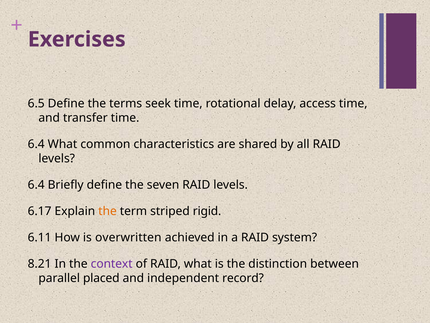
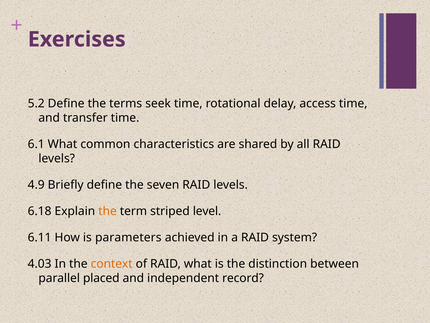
6.5: 6.5 -> 5.2 (36, 103)
6.4: 6.4 -> 6.1 (36, 144)
6.4: 6.4 -> 4.9 (36, 185)
6.17: 6.17 -> 6.18 (40, 211)
rigid: rigid -> level (207, 211)
overwritten: overwritten -> parameters (128, 237)
8.21: 8.21 -> 4.03 (40, 264)
context colour: purple -> orange (112, 264)
